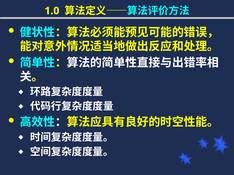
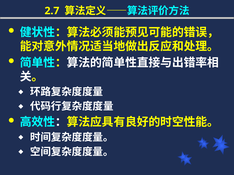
1.0: 1.0 -> 2.7 (52, 11)
